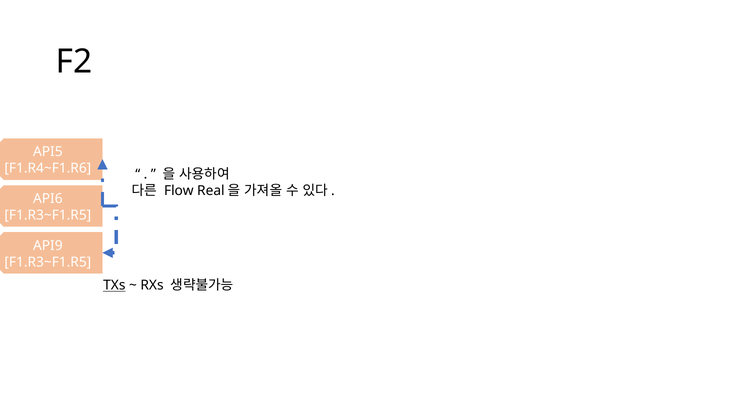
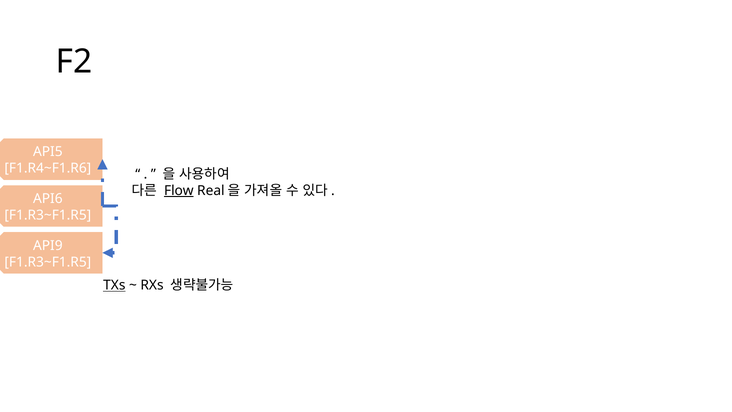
Flow underline: none -> present (179, 190)
